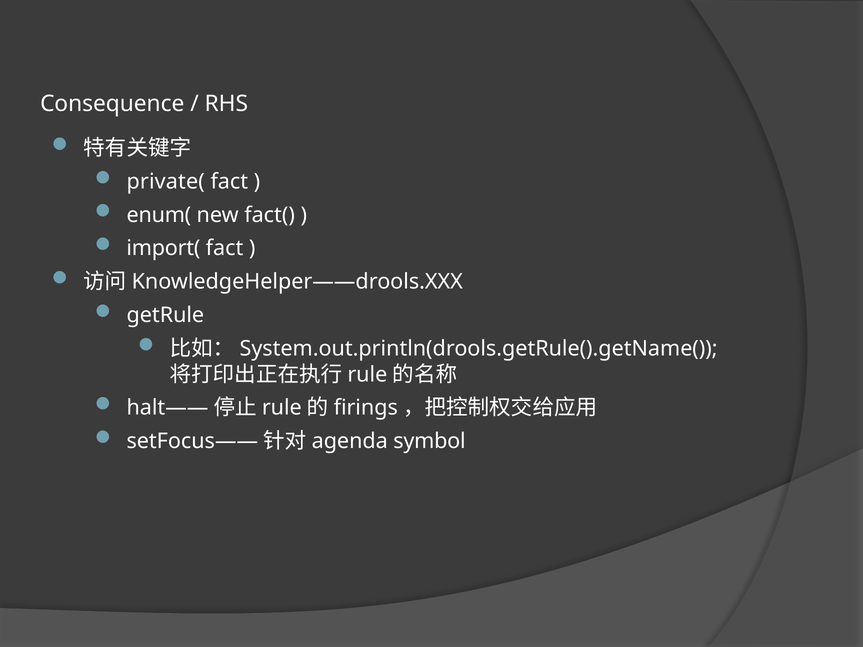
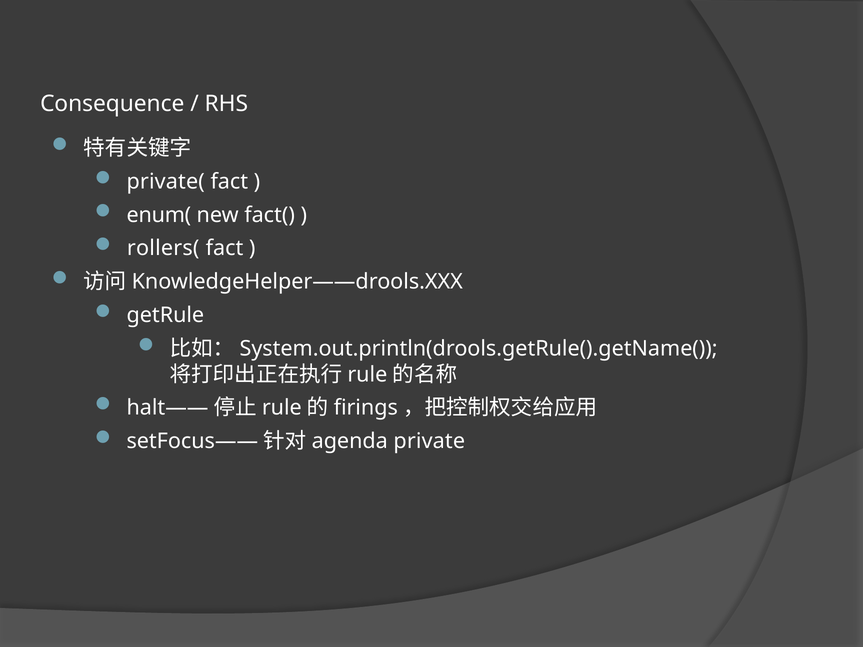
import(: import( -> rollers( (163, 248)
symbol: symbol -> private (429, 441)
